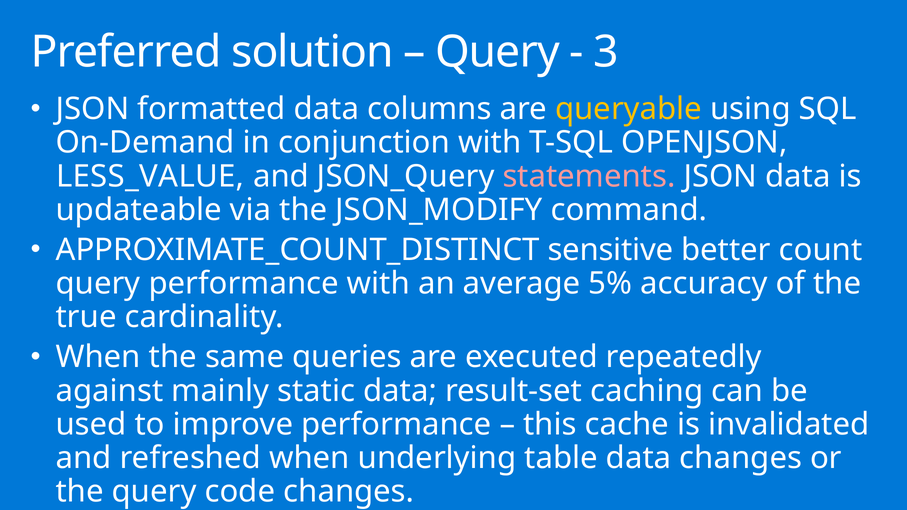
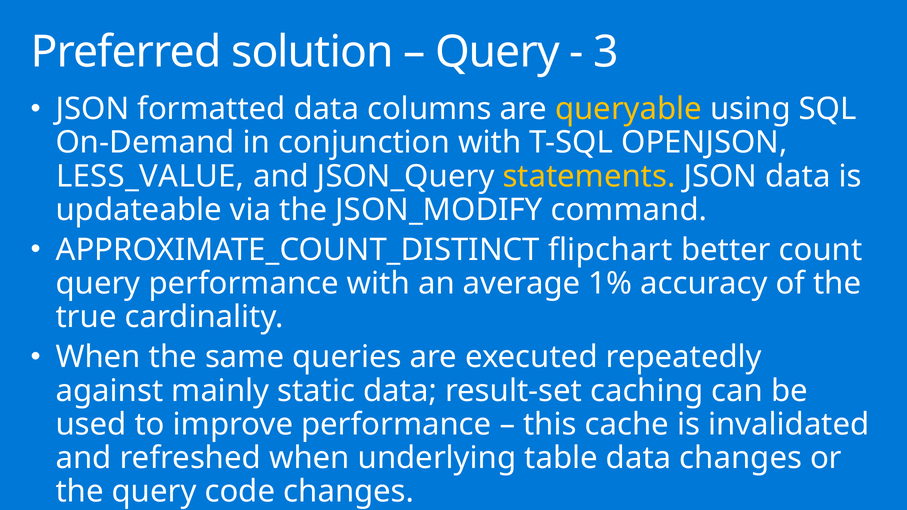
statements colour: pink -> yellow (589, 176)
sensitive: sensitive -> flipchart (610, 250)
5%: 5% -> 1% (610, 284)
